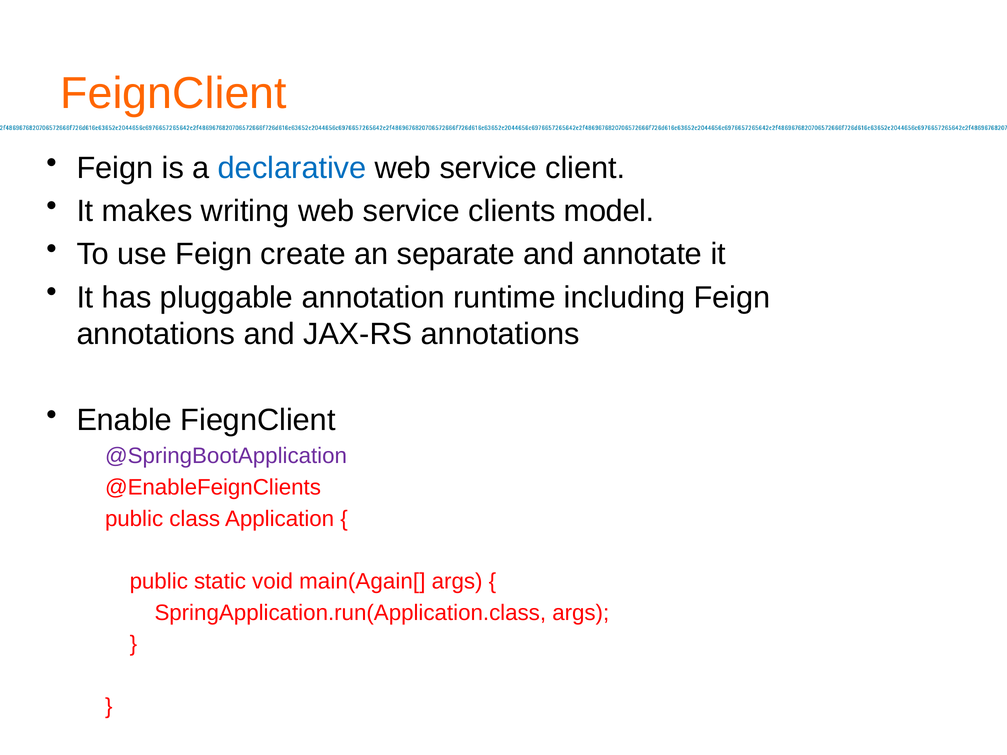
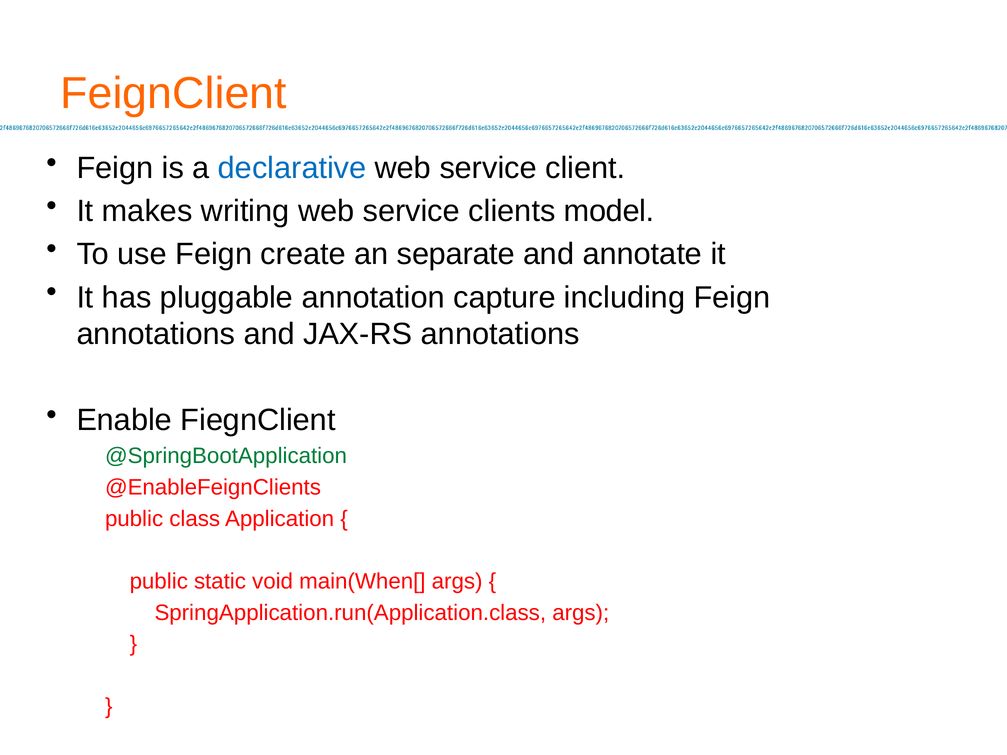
runtime: runtime -> capture (504, 297)
@SpringBootApplication colour: purple -> green (226, 456)
main(Again[: main(Again[ -> main(When[ (362, 582)
